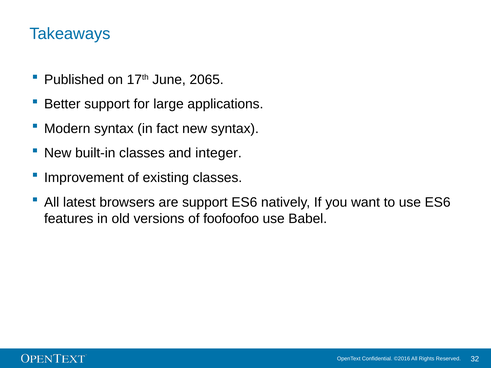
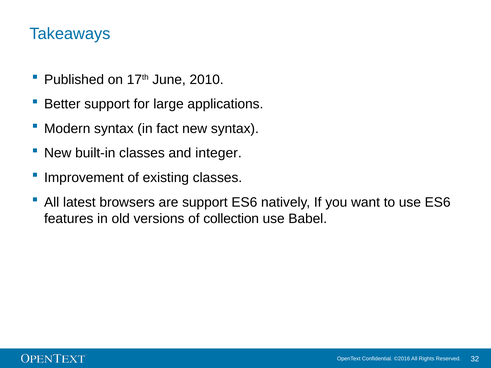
2065: 2065 -> 2010 (207, 80)
foofoofoo: foofoofoo -> collection (231, 219)
